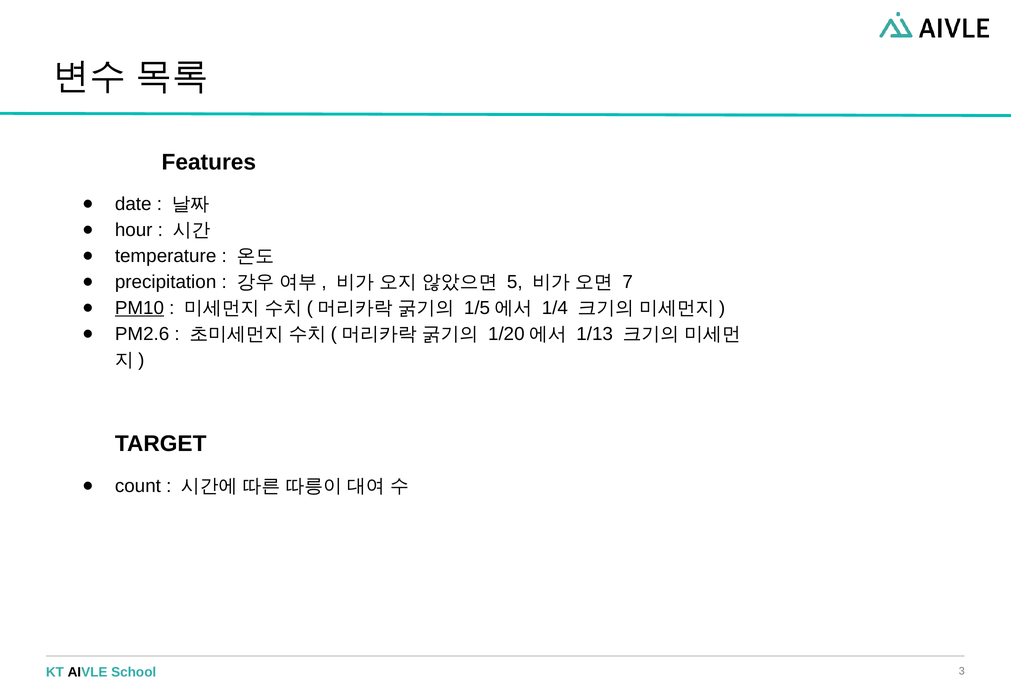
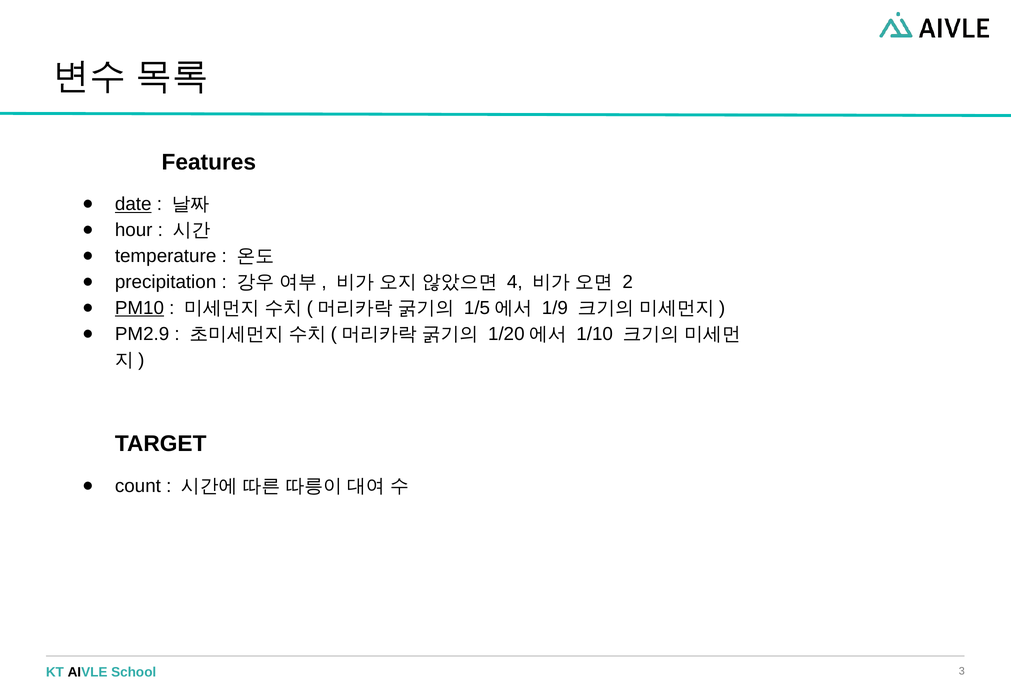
date underline: none -> present (133, 204)
5: 5 -> 4 (515, 282)
7: 7 -> 2 (628, 282)
1/4: 1/4 -> 1/9 (555, 308)
PM2.6: PM2.6 -> PM2.9 (142, 334)
1/13: 1/13 -> 1/10 (595, 334)
